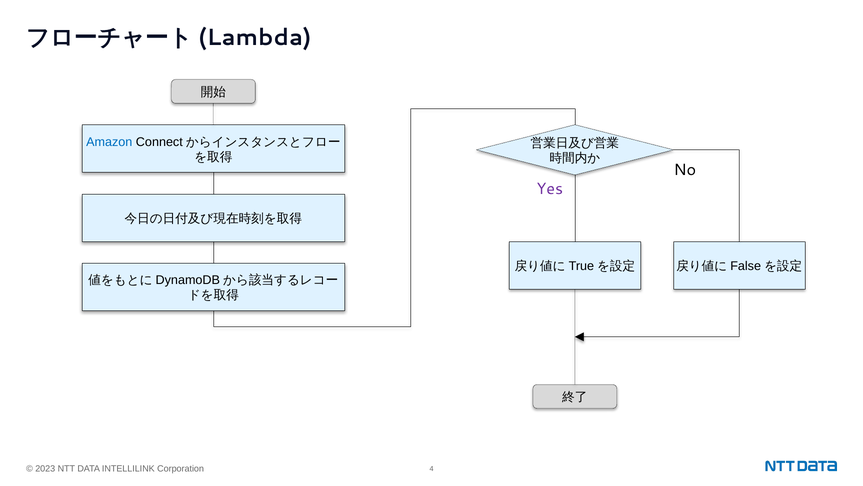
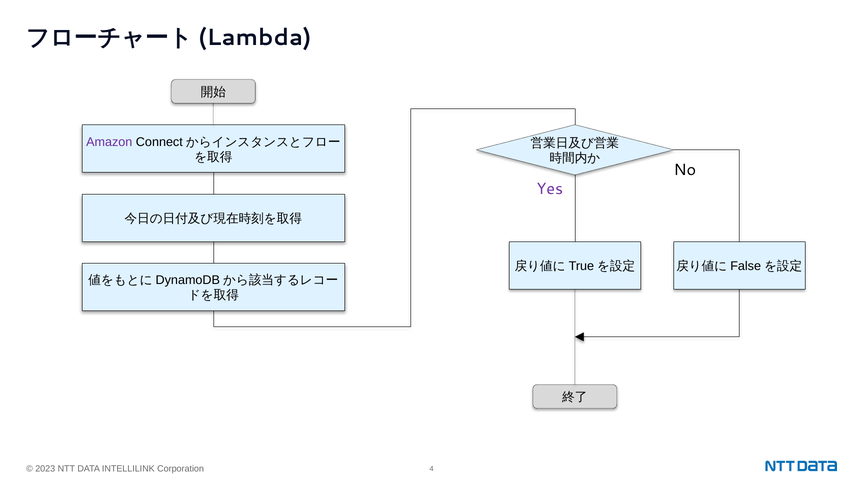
Amazon colour: blue -> purple (109, 142)
